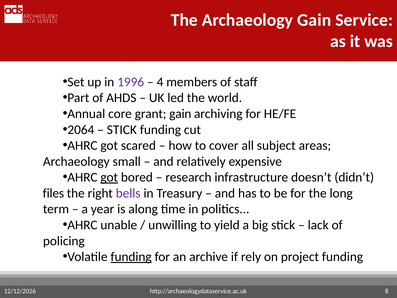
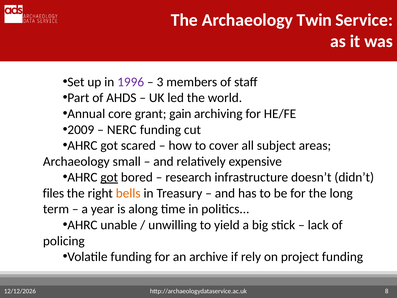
Archaeology Gain: Gain -> Twin (314, 20)
4: 4 -> 3 (160, 82)
2064: 2064 -> 2009 (81, 130)
STICK: STICK -> NERC (122, 130)
bells colour: purple -> orange (128, 193)
funding underline: present -> none (131, 257)
